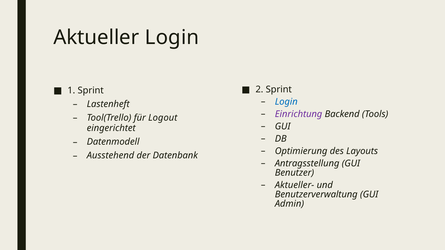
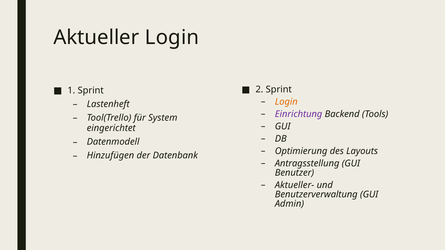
Login colour: blue -> orange (286, 102)
Logout: Logout -> System (163, 118)
Ausstehend: Ausstehend -> Hinzufügen (110, 156)
